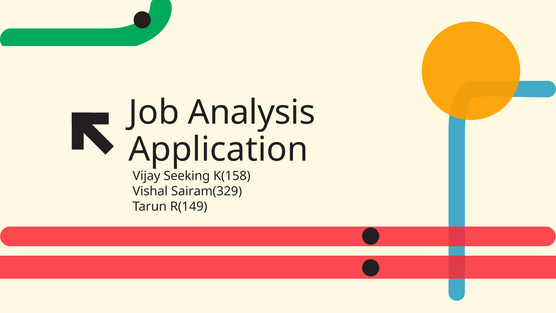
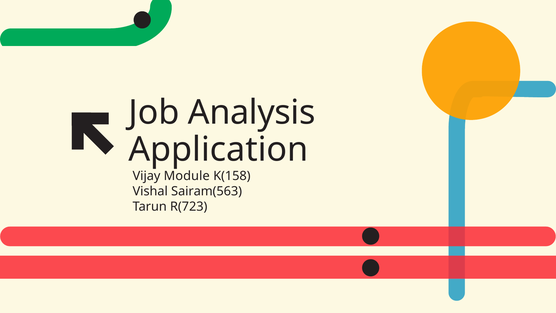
Seeking: Seeking -> Module (187, 176)
Sairam(329: Sairam(329 -> Sairam(563 (207, 191)
R(149: R(149 -> R(723 (189, 206)
